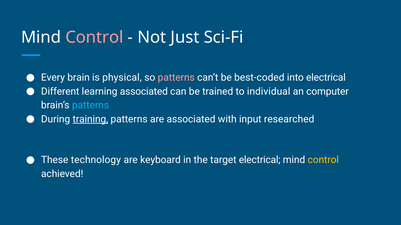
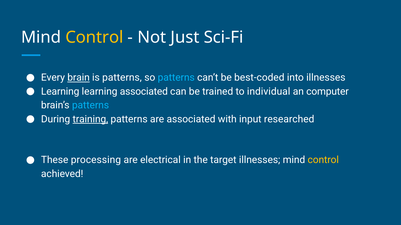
Control colour: pink -> yellow (94, 37)
brain underline: none -> present (79, 78)
is physical: physical -> patterns (122, 78)
patterns colour: pink -> light blue (176, 78)
into electrical: electrical -> illnesses (326, 78)
Different: Different -> Learning (60, 92)
technology: technology -> processing (96, 160)
keyboard: keyboard -> electrical (160, 160)
target electrical: electrical -> illnesses (260, 160)
